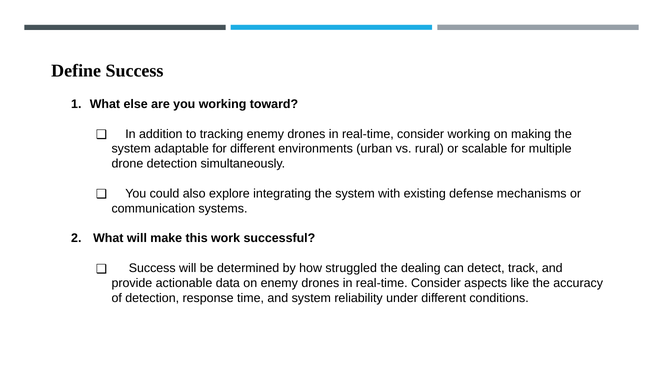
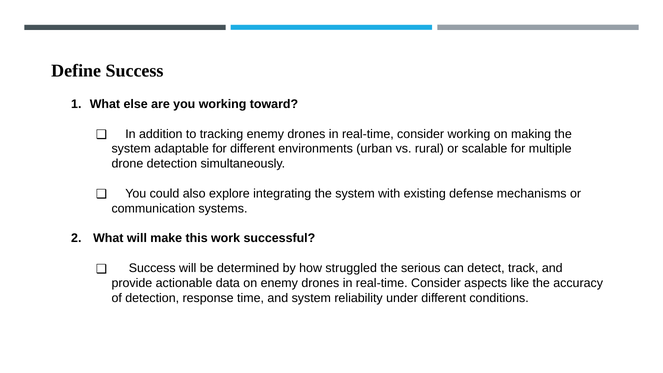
dealing: dealing -> serious (421, 268)
